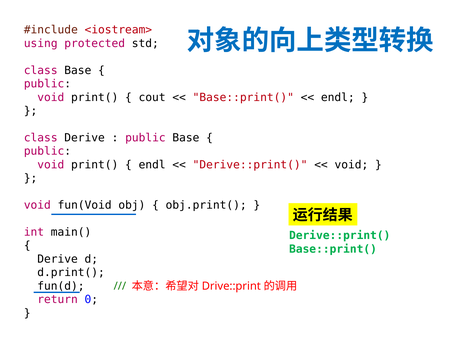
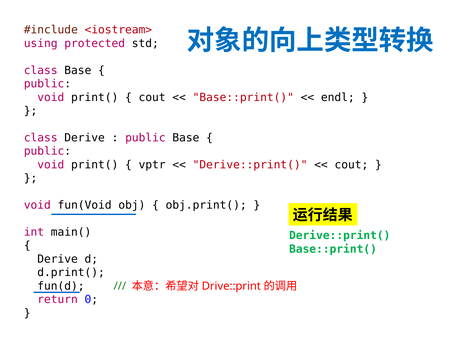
endl: endl -> vptr (152, 165)
void: void -> cout (351, 165)
